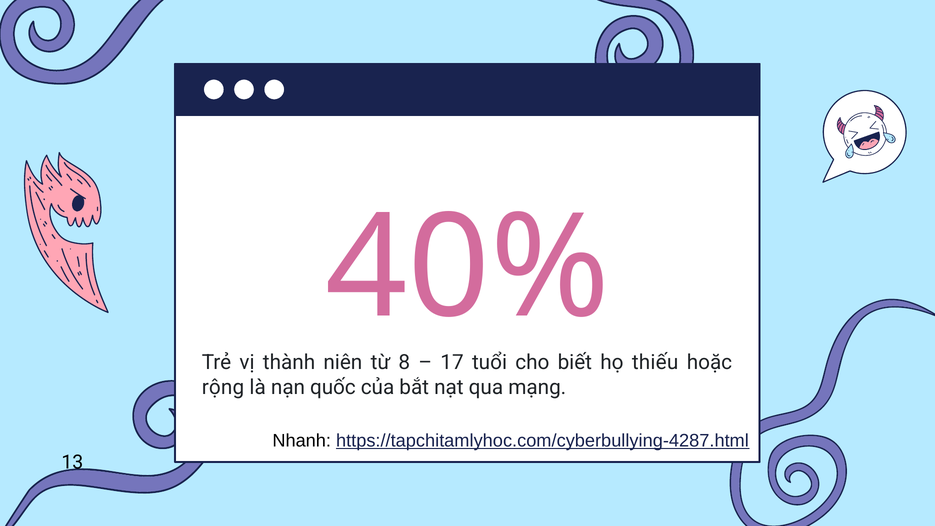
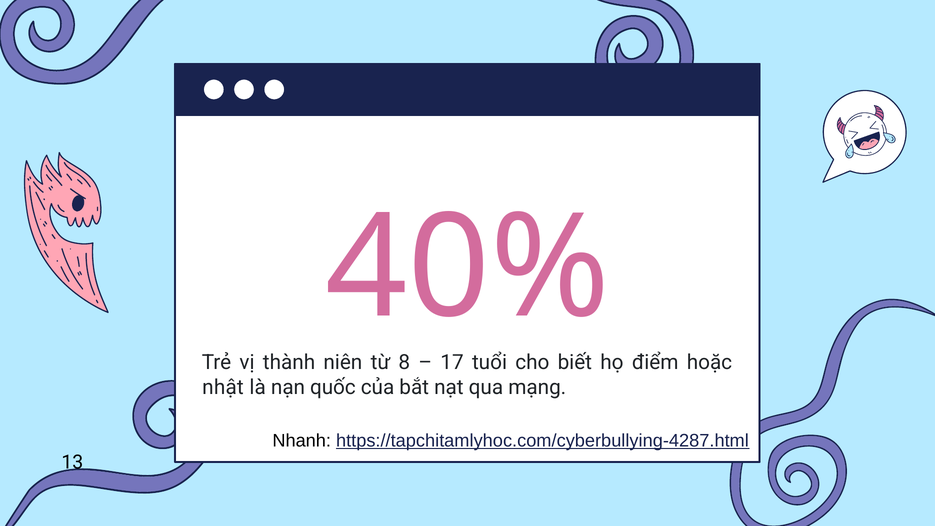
thiếu: thiếu -> điểm (655, 362)
rộng: rộng -> nhật (223, 387)
